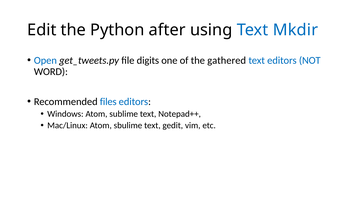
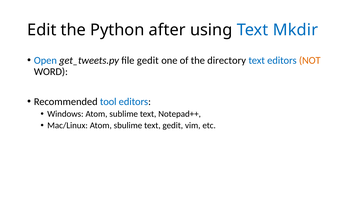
file digits: digits -> gedit (148, 60)
gathered: gathered -> directory (227, 60)
NOT colour: blue -> orange (310, 60)
files: files -> tool (108, 102)
